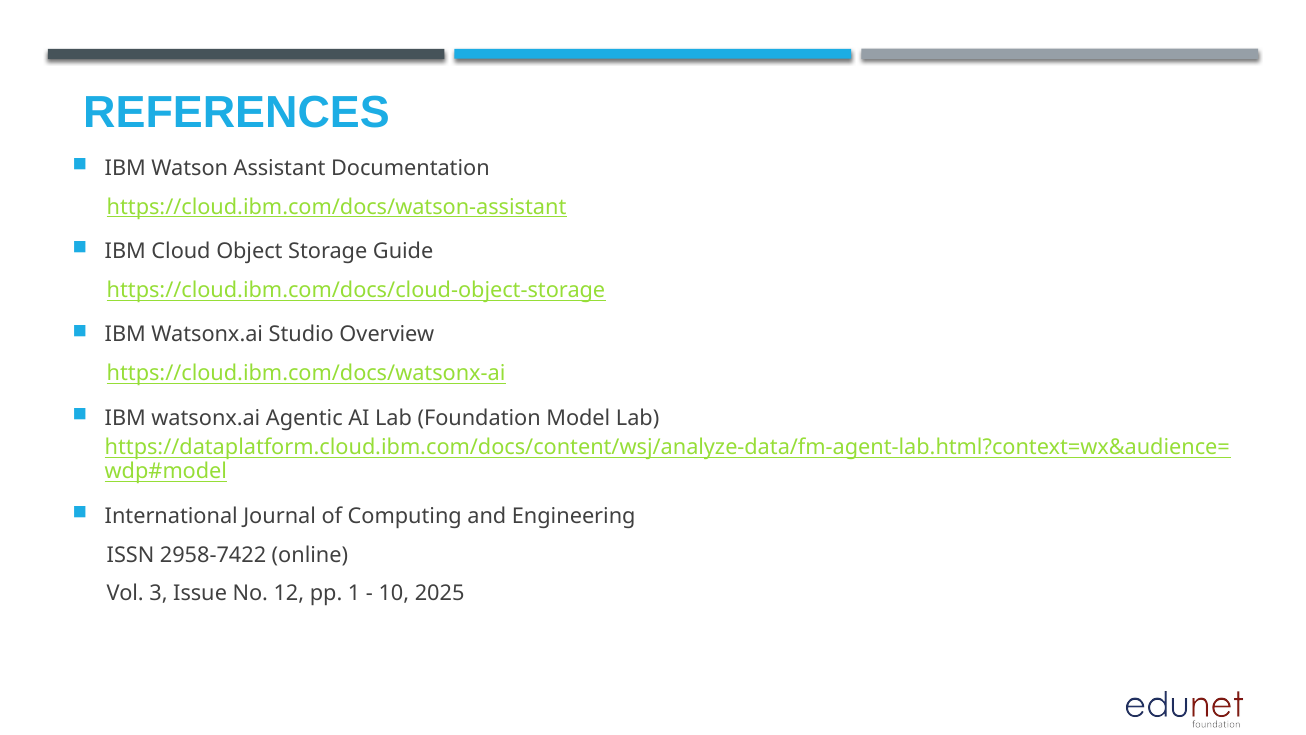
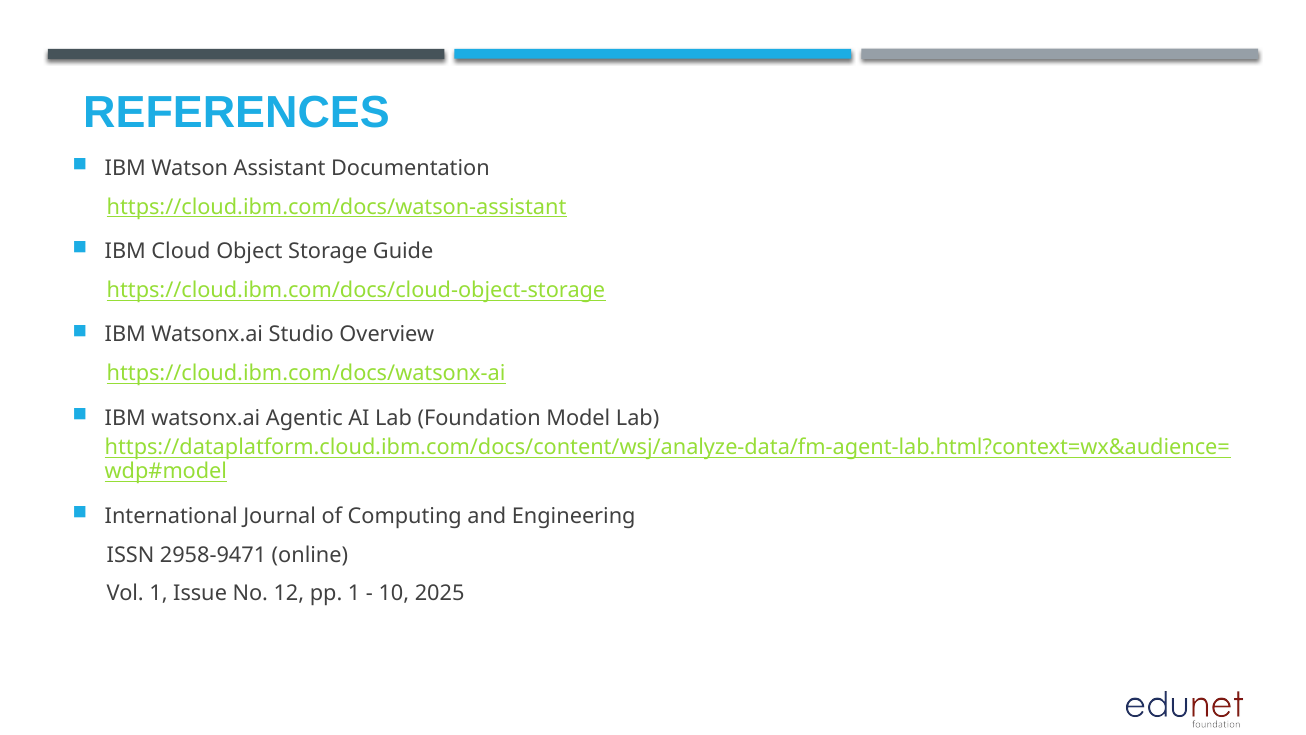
2958-7422: 2958-7422 -> 2958-9471 (213, 555)
Vol 3: 3 -> 1 (159, 593)
